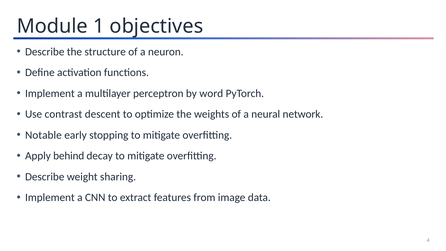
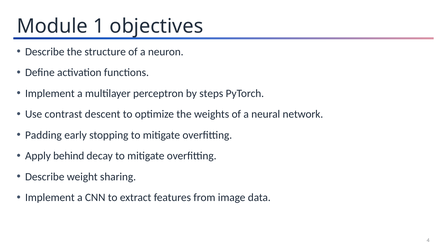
word: word -> steps (211, 93)
Notable: Notable -> Padding (43, 135)
